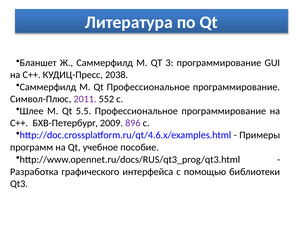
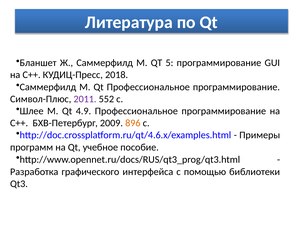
3: 3 -> 5 (169, 63)
2038: 2038 -> 2018 (117, 75)
5.5: 5.5 -> 4.9 (83, 111)
896 colour: purple -> orange (133, 123)
